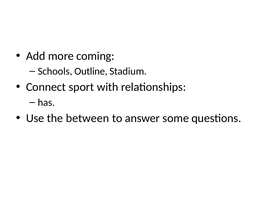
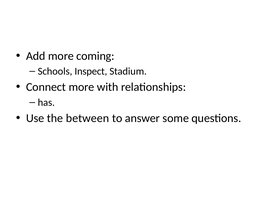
Outline: Outline -> Inspect (91, 71)
Connect sport: sport -> more (81, 87)
